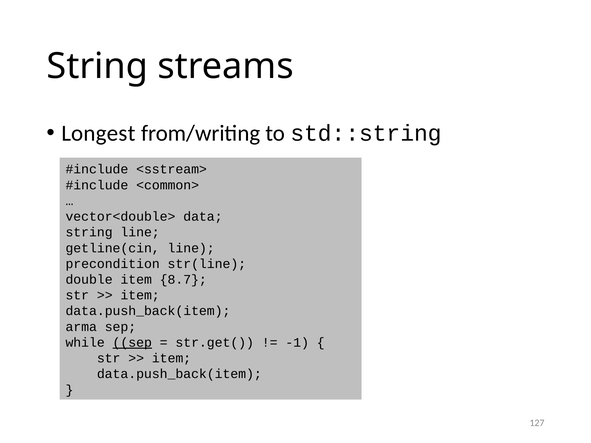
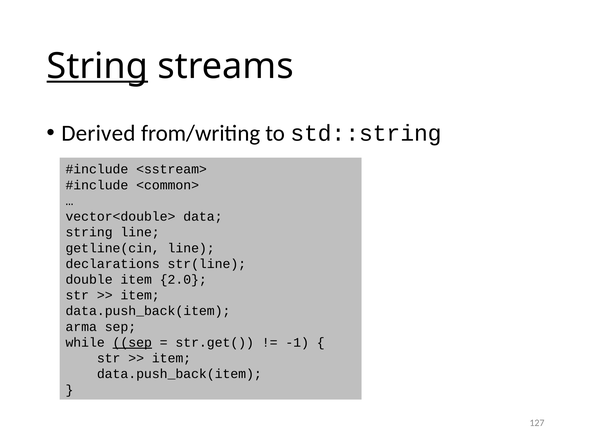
String underline: none -> present (97, 66)
Longest: Longest -> Derived (98, 133)
precondition: precondition -> declarations (113, 264)
8.7: 8.7 -> 2.0 (183, 280)
